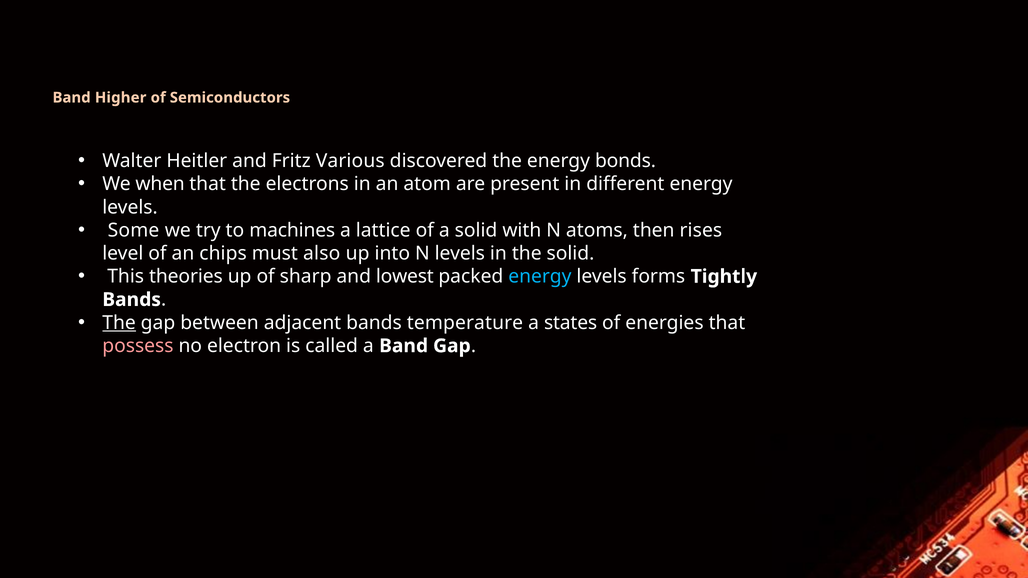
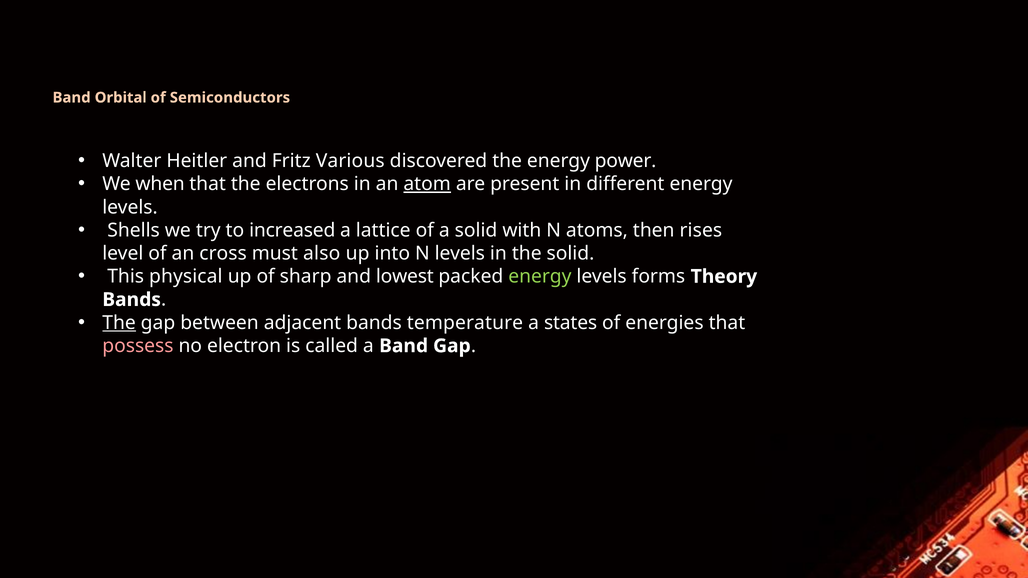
Higher: Higher -> Orbital (121, 98)
bonds: bonds -> power (625, 161)
atom underline: none -> present (427, 184)
Some: Some -> Shells (134, 230)
machines: machines -> increased (292, 230)
chips: chips -> cross (223, 254)
theories: theories -> physical (186, 277)
energy colour: light blue -> light green (540, 277)
Tightly: Tightly -> Theory (724, 277)
